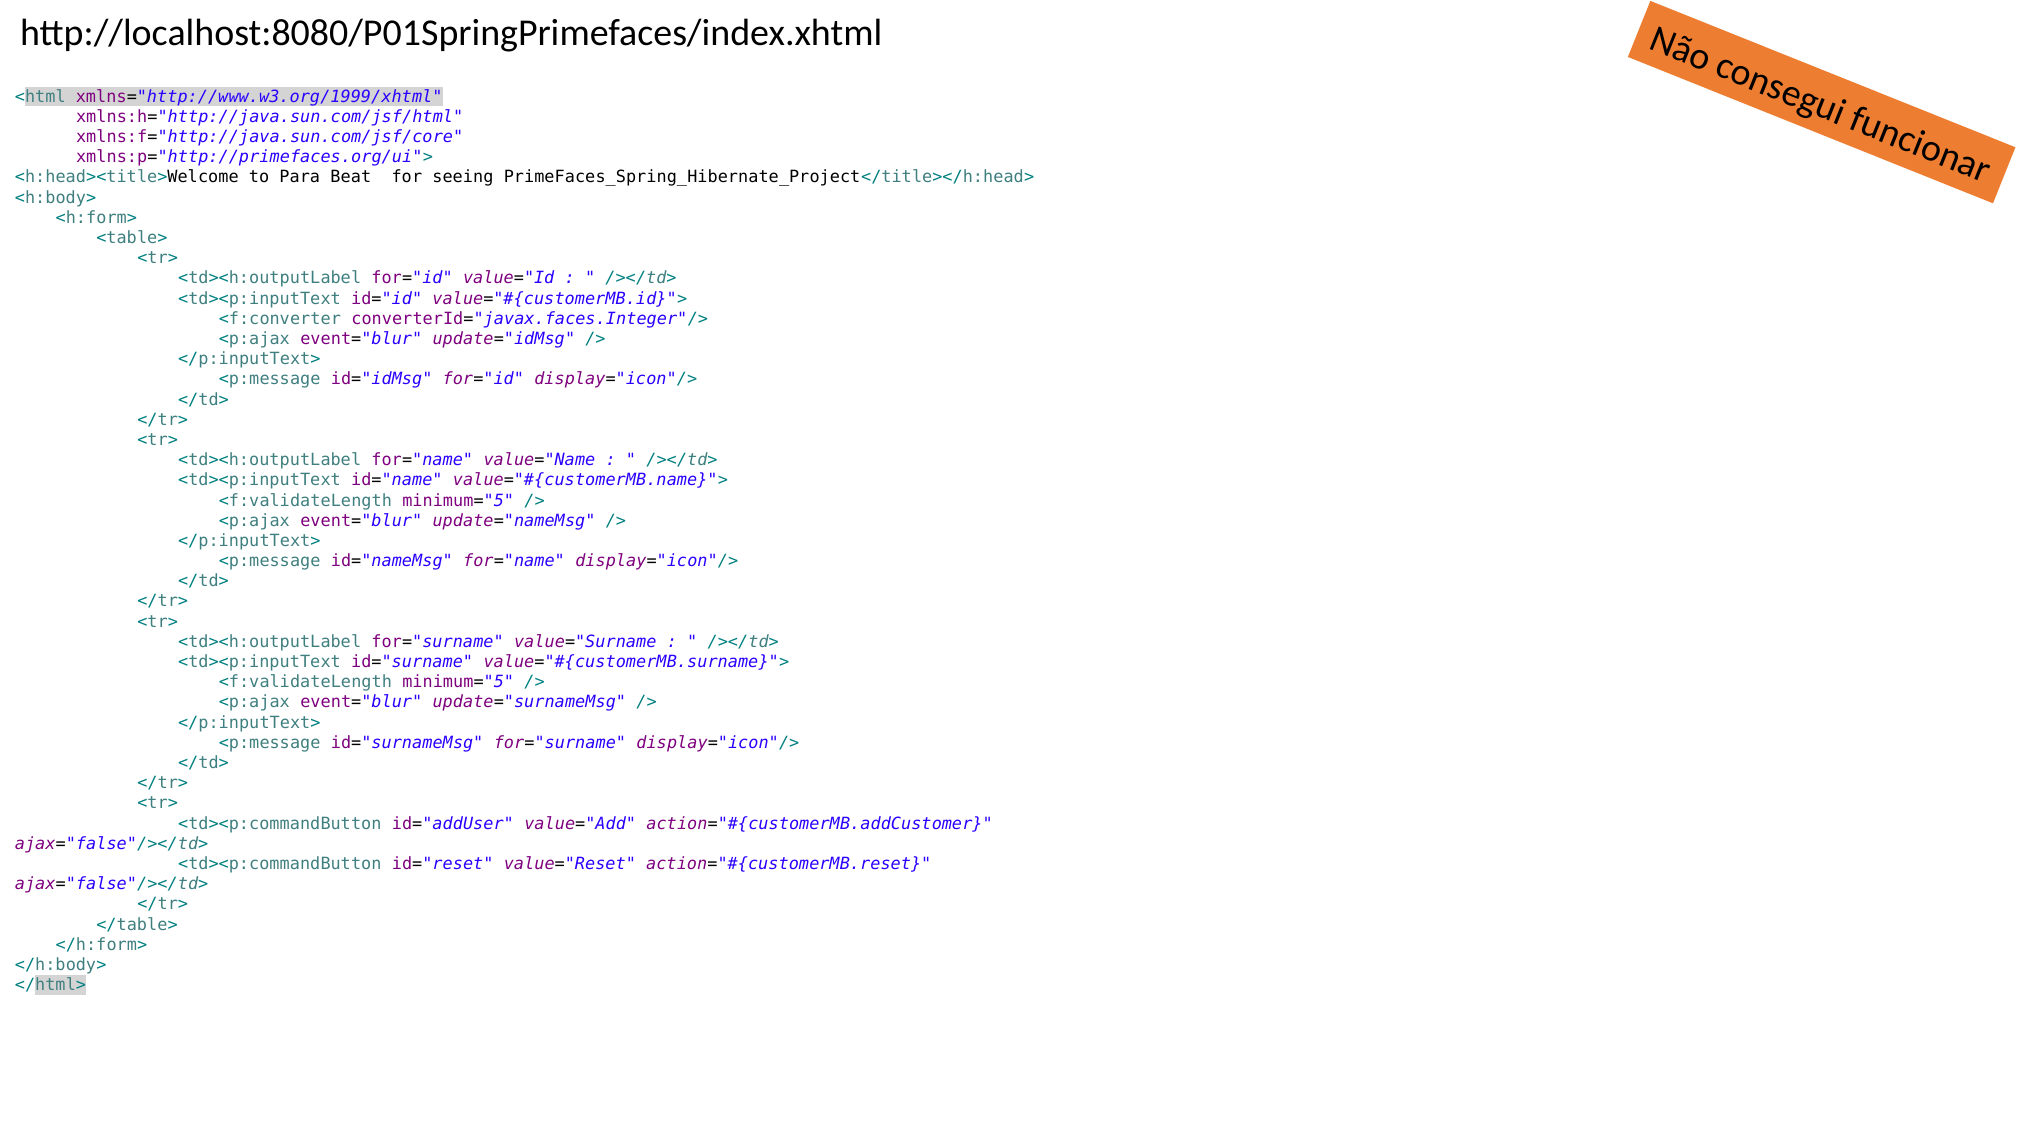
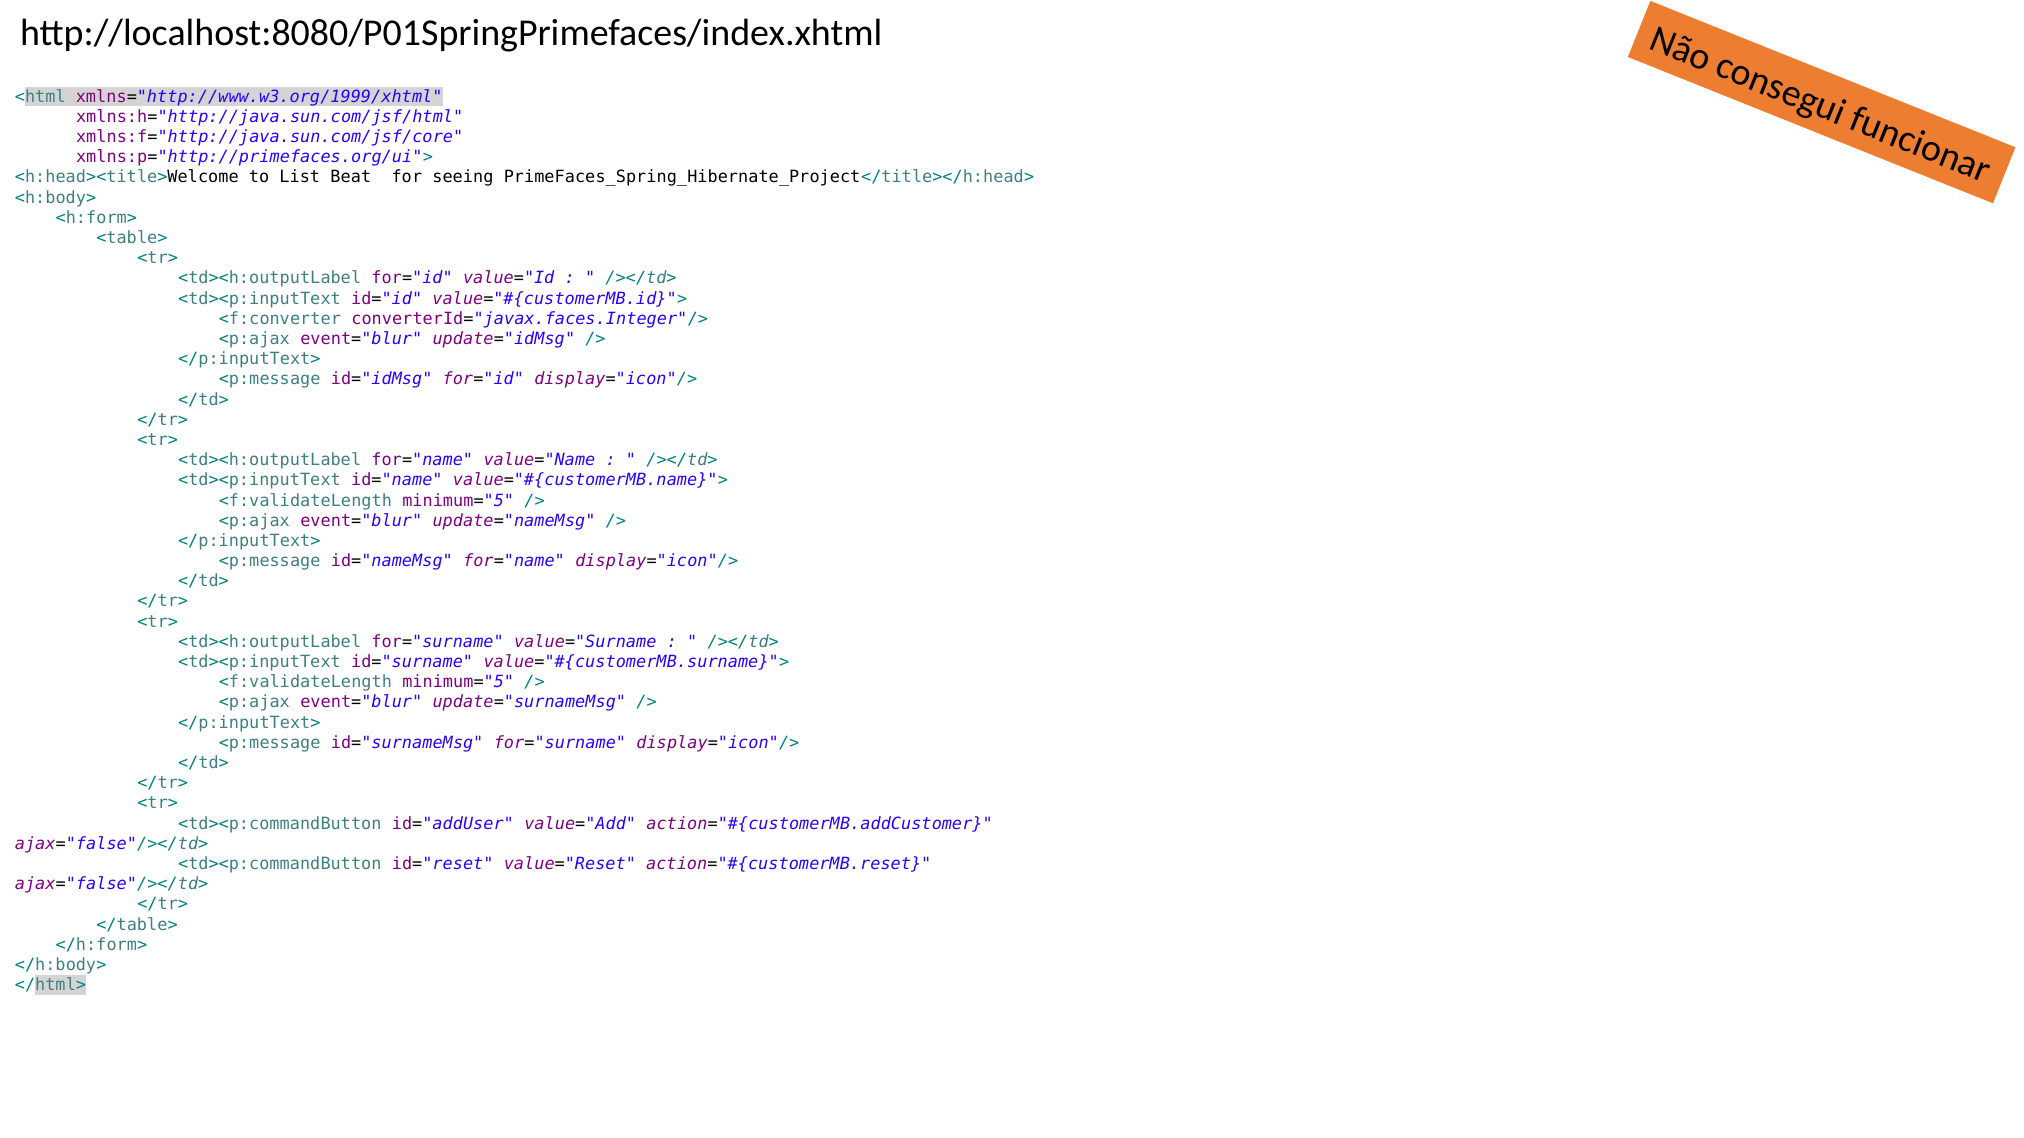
Para: Para -> List (300, 177)
